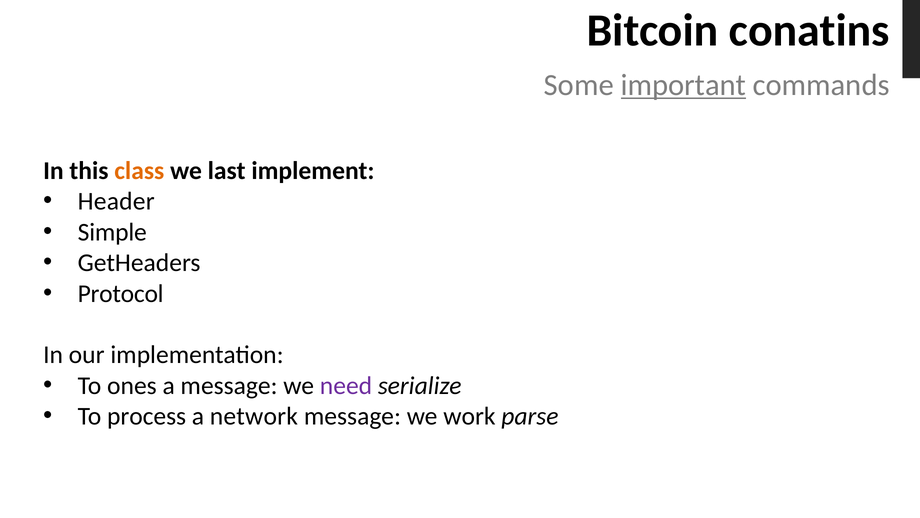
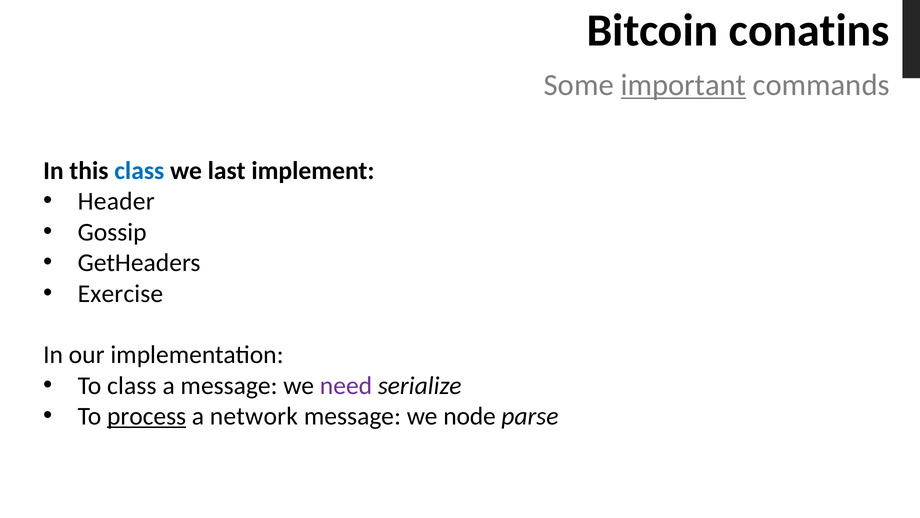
class colour: orange -> blue (139, 171)
Simple: Simple -> Gossip (112, 232)
Protocol: Protocol -> Exercise (120, 293)
To ones: ones -> class (132, 385)
process underline: none -> present (147, 416)
work: work -> node (470, 416)
